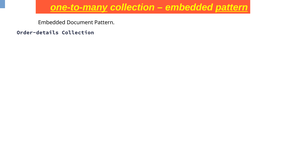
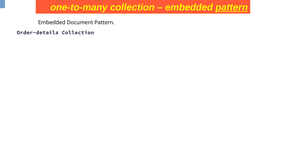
one-to-many underline: present -> none (79, 7)
